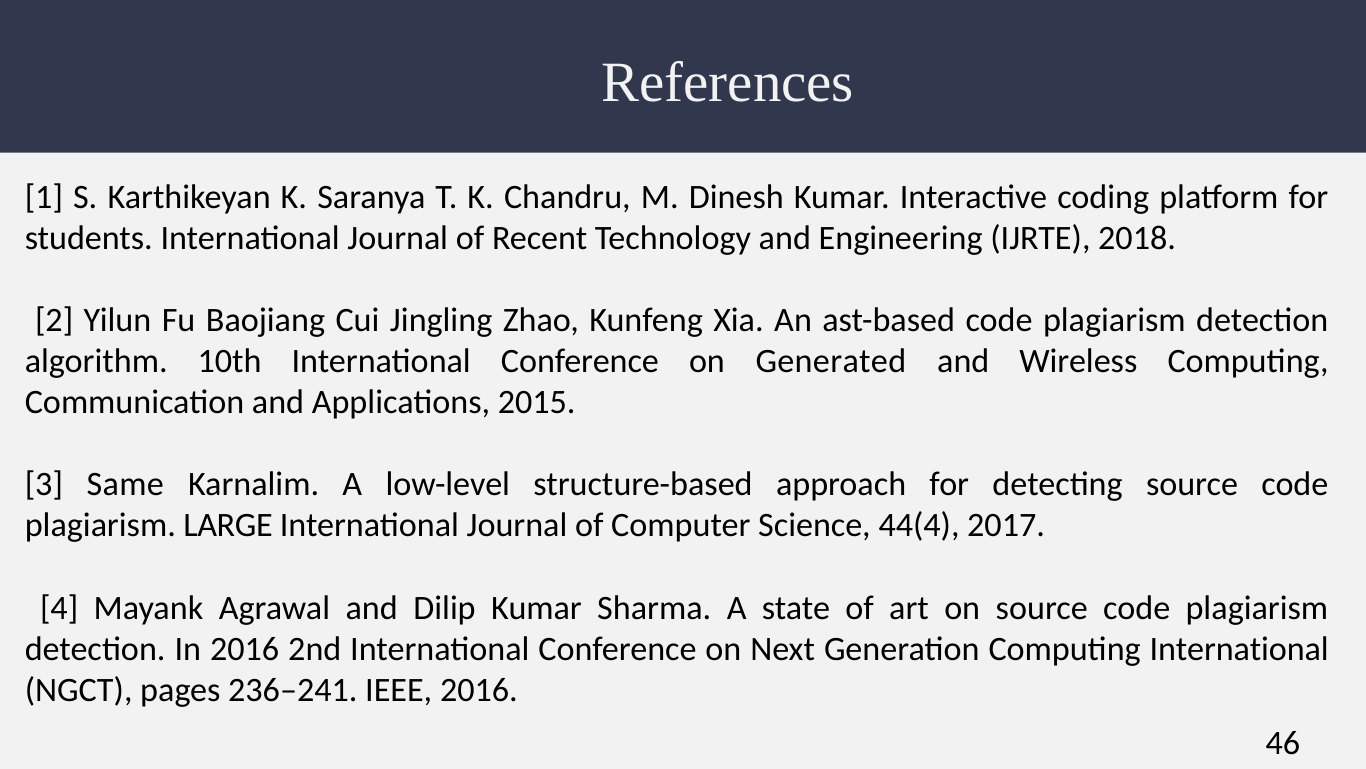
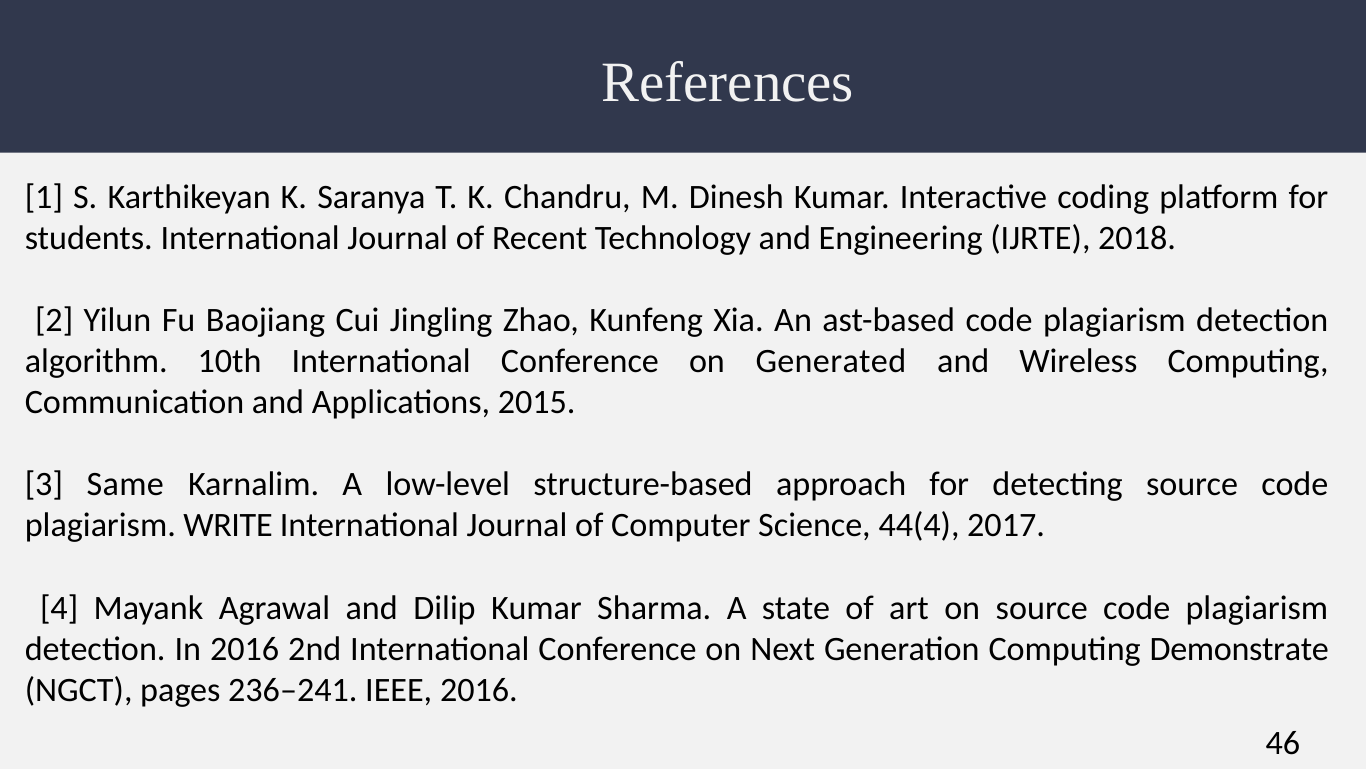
LARGE: LARGE -> WRITE (228, 525)
Computing International: International -> Demonstrate (1239, 648)
